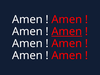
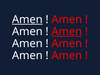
Amen underline: none -> present (27, 19)
